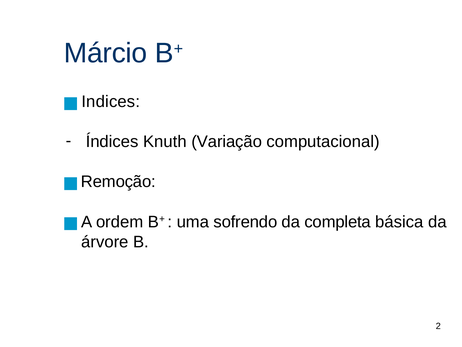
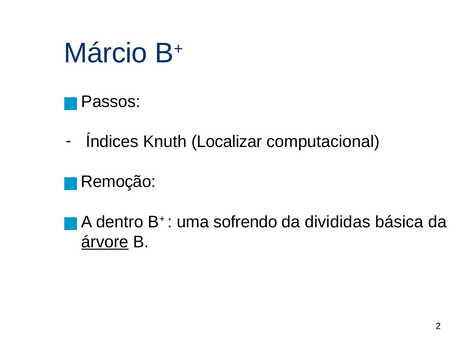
Indices: Indices -> Passos (111, 101)
Variação: Variação -> Localizar (227, 141)
ordem: ordem -> dentro (120, 222)
completa: completa -> divididas (338, 222)
árvore underline: none -> present (105, 242)
